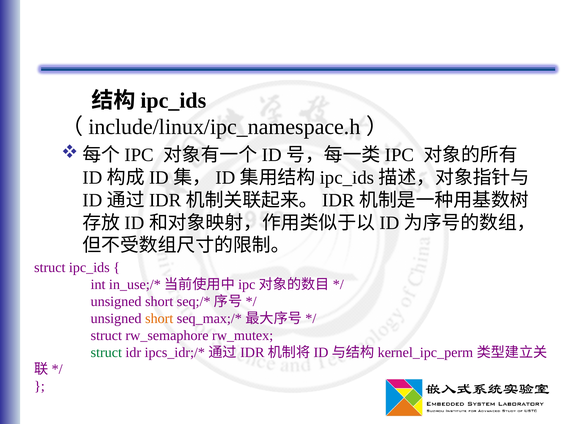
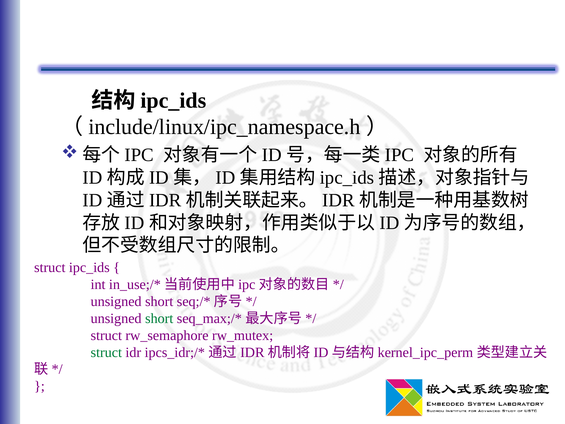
short colour: orange -> green (159, 318)
